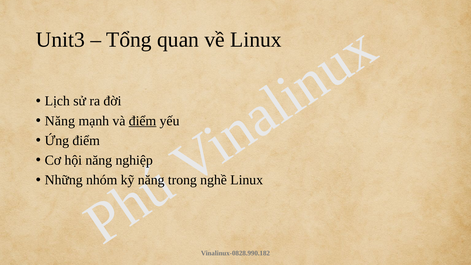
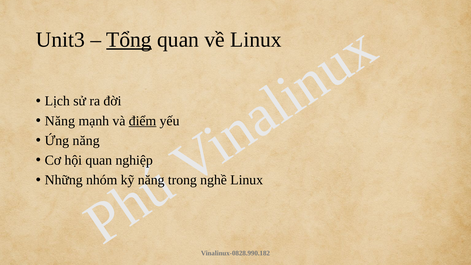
Tổng underline: none -> present (129, 40)
Ứng điểm: điểm -> năng (86, 141)
hội năng: năng -> quan (99, 160)
